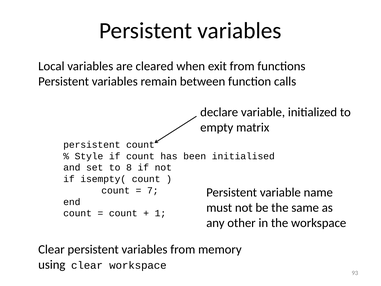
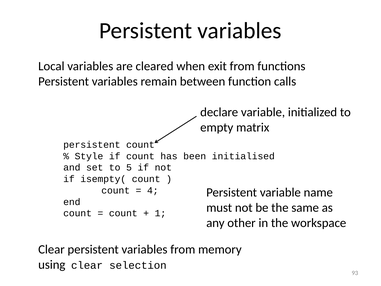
8: 8 -> 5 (129, 167)
7: 7 -> 4 (153, 190)
clear workspace: workspace -> selection (138, 265)
